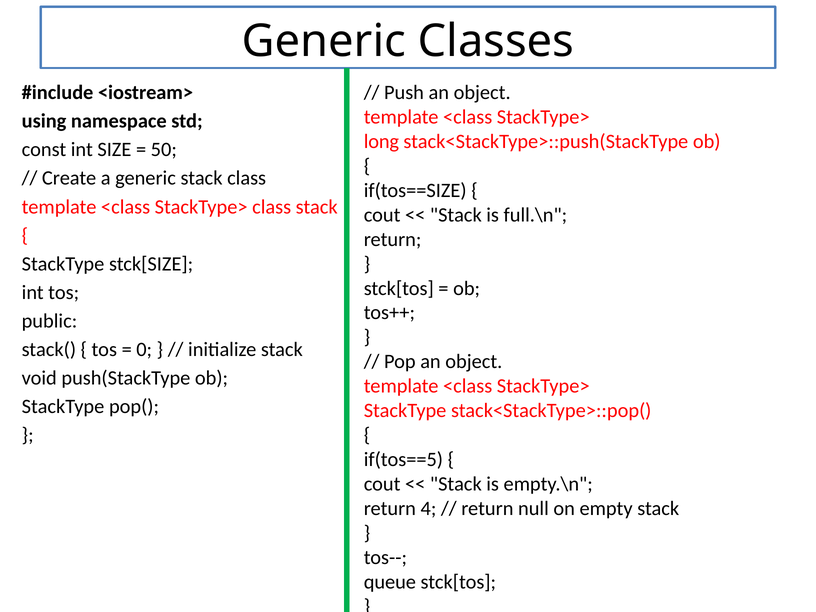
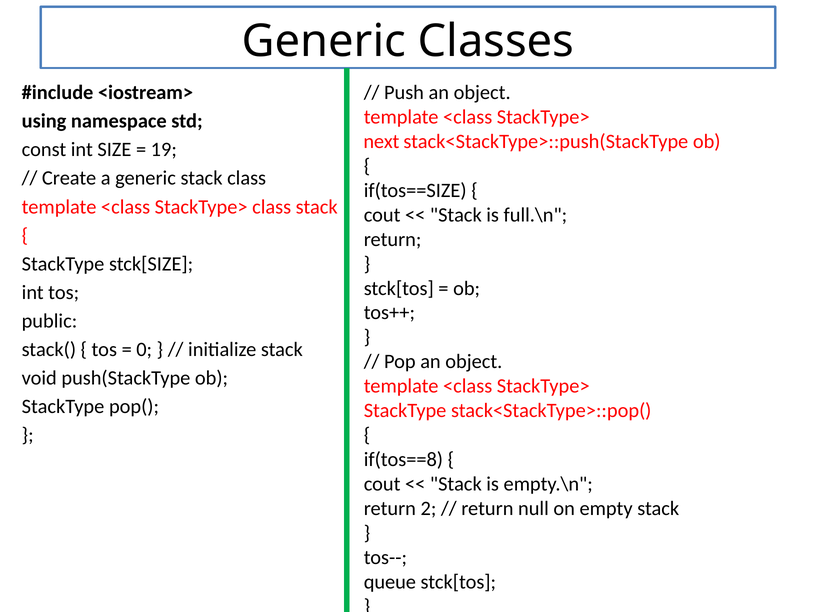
long: long -> next (381, 141)
50: 50 -> 19 (164, 150)
if(tos==5: if(tos==5 -> if(tos==8 (403, 460)
4: 4 -> 2 (428, 509)
